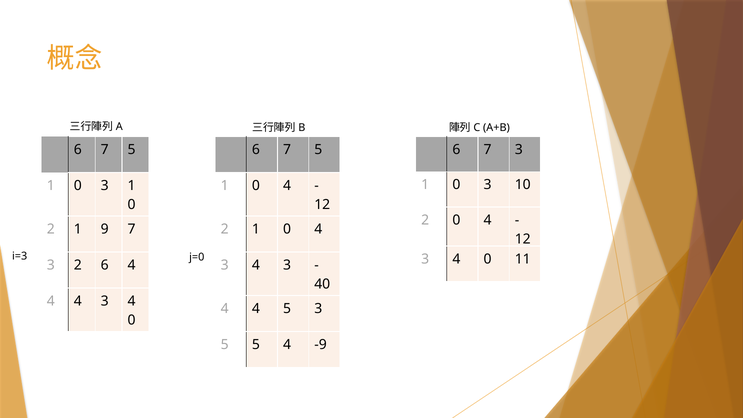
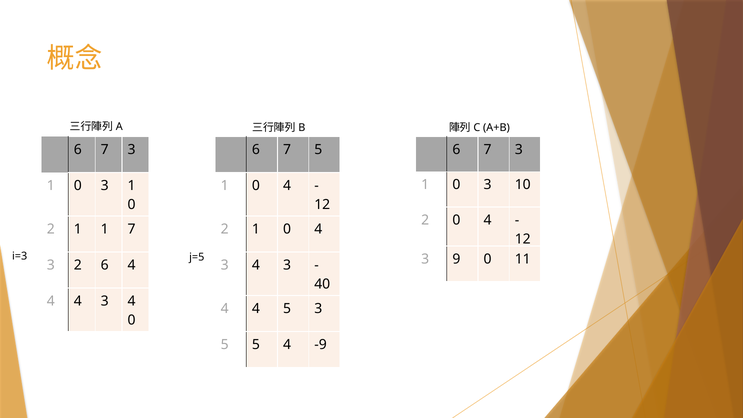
5: 5 -> 3 (132, 150)
1 9: 9 -> 1 (105, 229)
j=0: j=0 -> j=5 (197, 257)
4: 4 -> 9 (456, 259)
